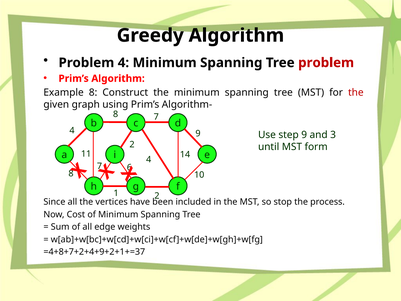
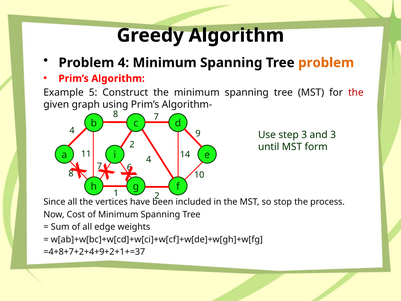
problem colour: red -> orange (326, 63)
Example 8: 8 -> 5 (93, 93)
step 9: 9 -> 3 (304, 135)
